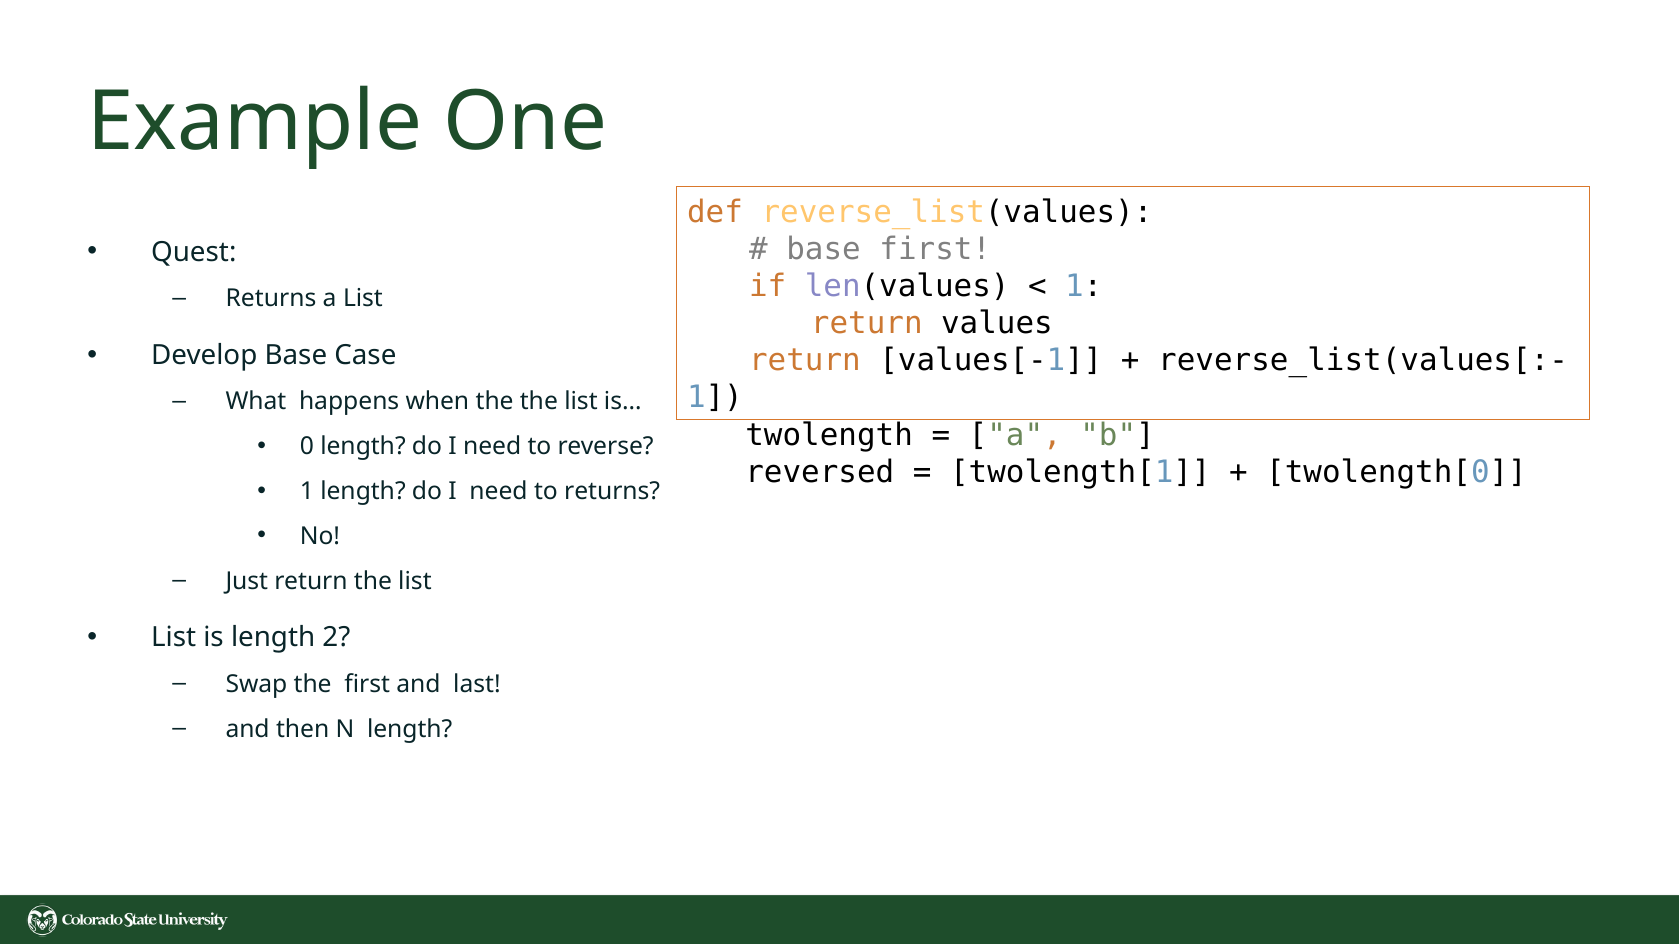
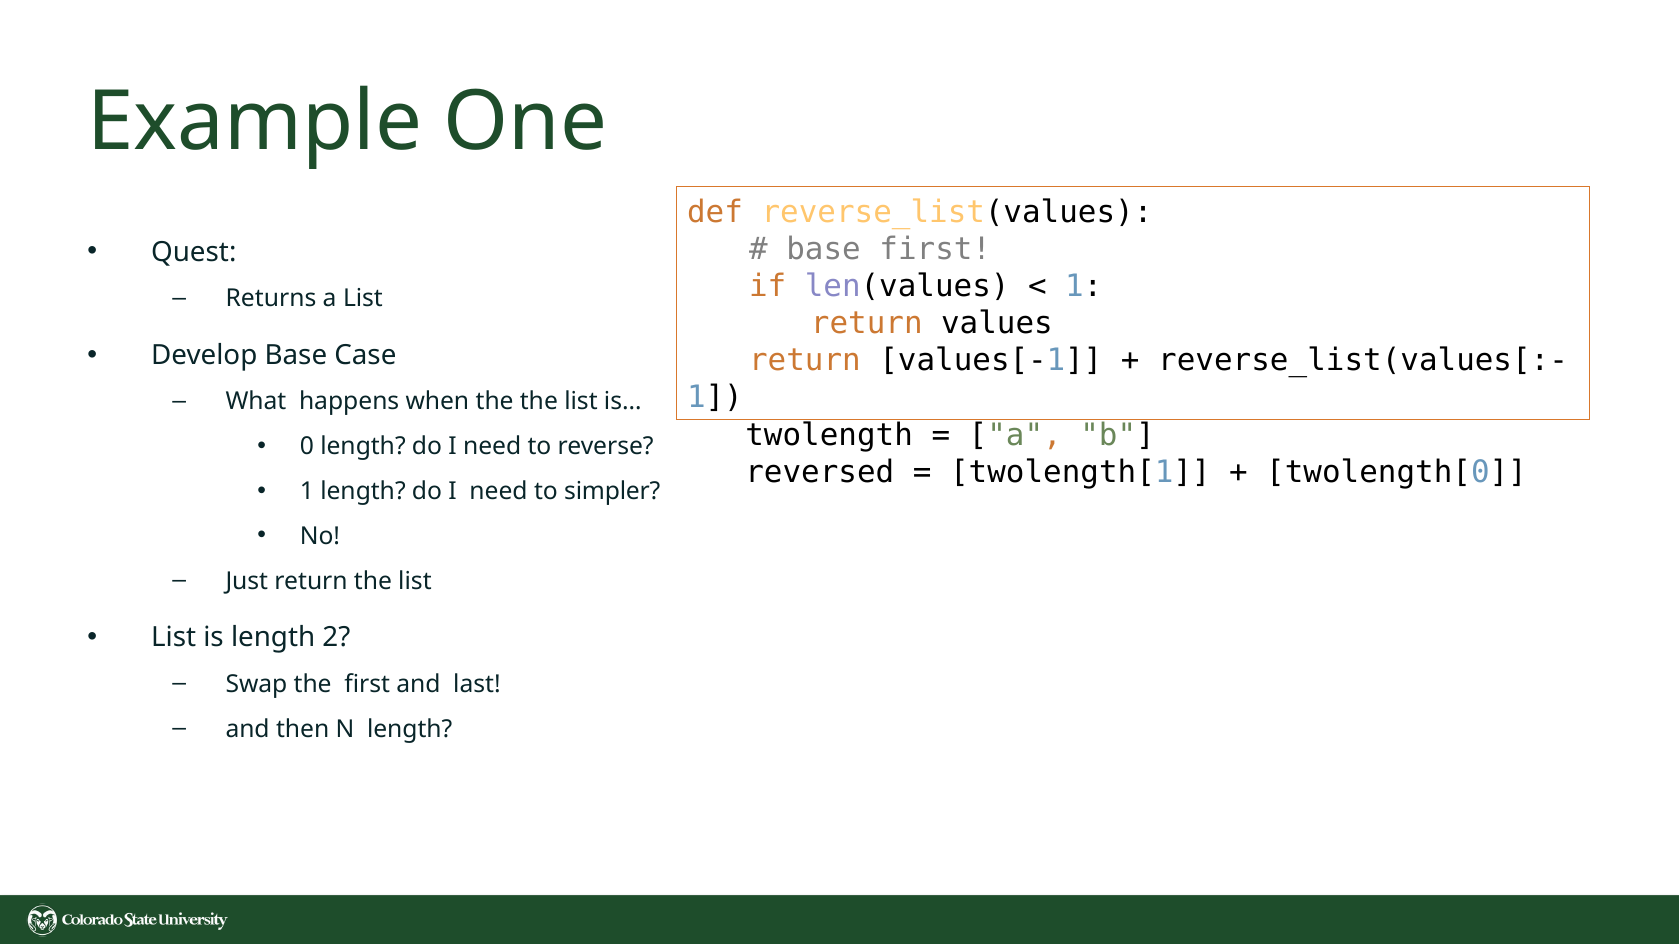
to returns: returns -> simpler (612, 492)
